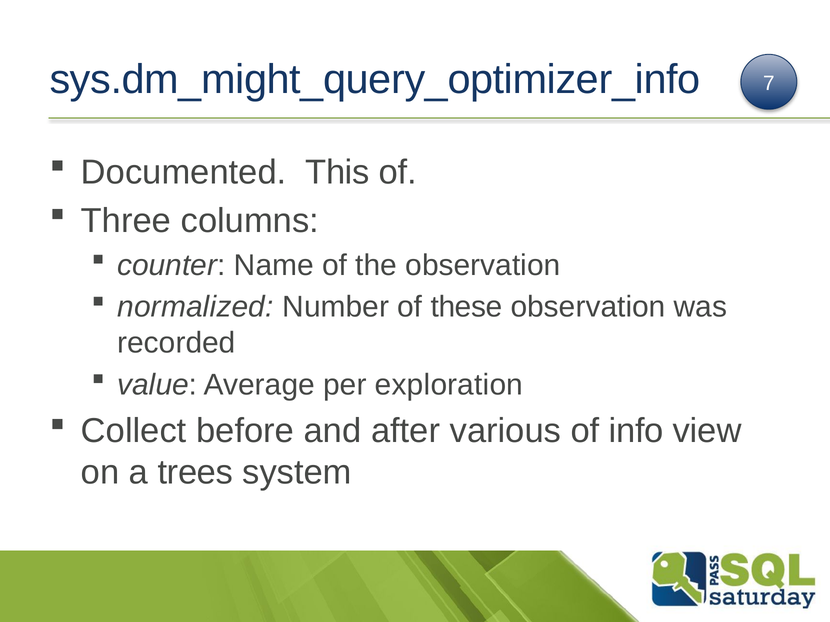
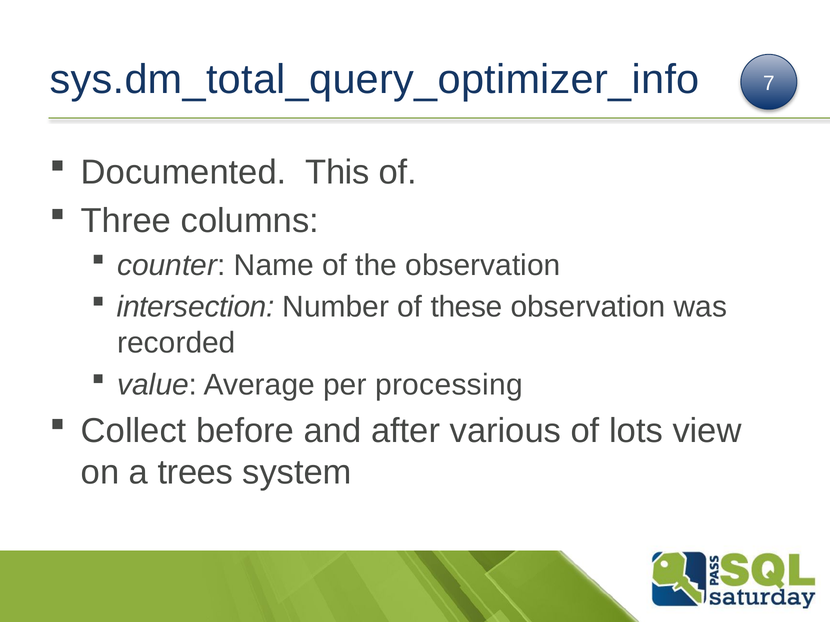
sys.dm_might_query_optimizer_info: sys.dm_might_query_optimizer_info -> sys.dm_total_query_optimizer_info (375, 80)
normalized: normalized -> intersection (196, 307)
exploration: exploration -> processing (449, 385)
info: info -> lots (636, 431)
